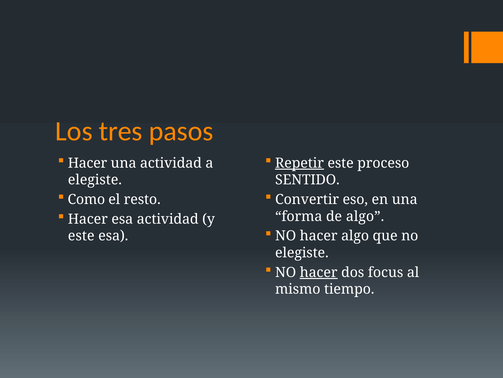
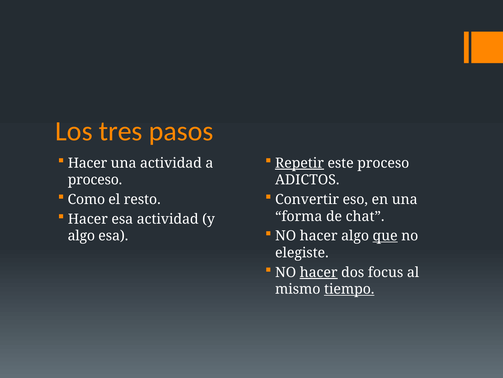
elegiste: elegiste -> proceso (95, 180)
SENTIDO: SENTIDO -> ADICTOS (307, 180)
de algo: algo -> chat (365, 216)
que underline: none -> present (385, 236)
este: este -> algo (81, 235)
tiempo underline: none -> present (349, 289)
